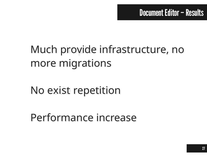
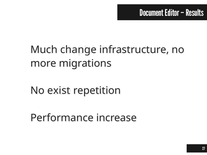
provide: provide -> change (78, 50)
